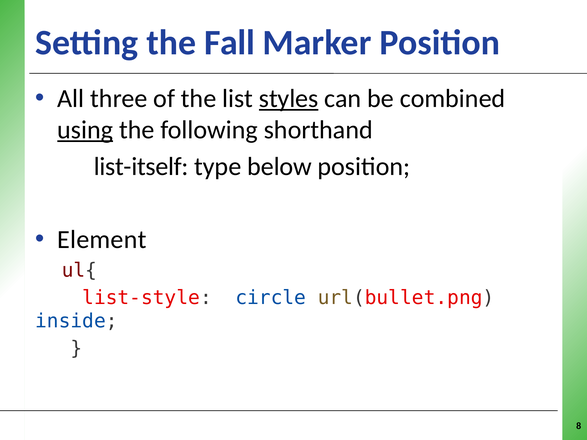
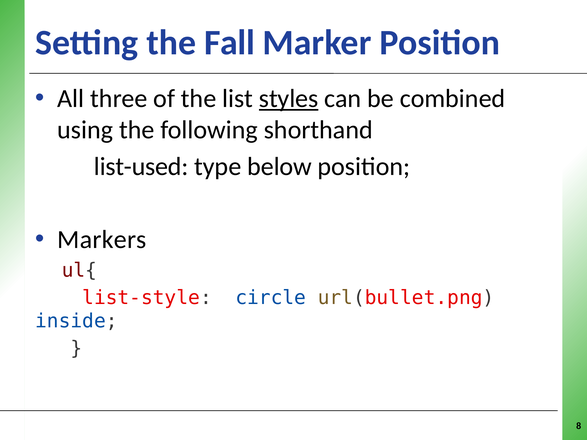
using underline: present -> none (85, 130)
list-itself: list-itself -> list-used (141, 167)
Element: Element -> Markers (102, 240)
